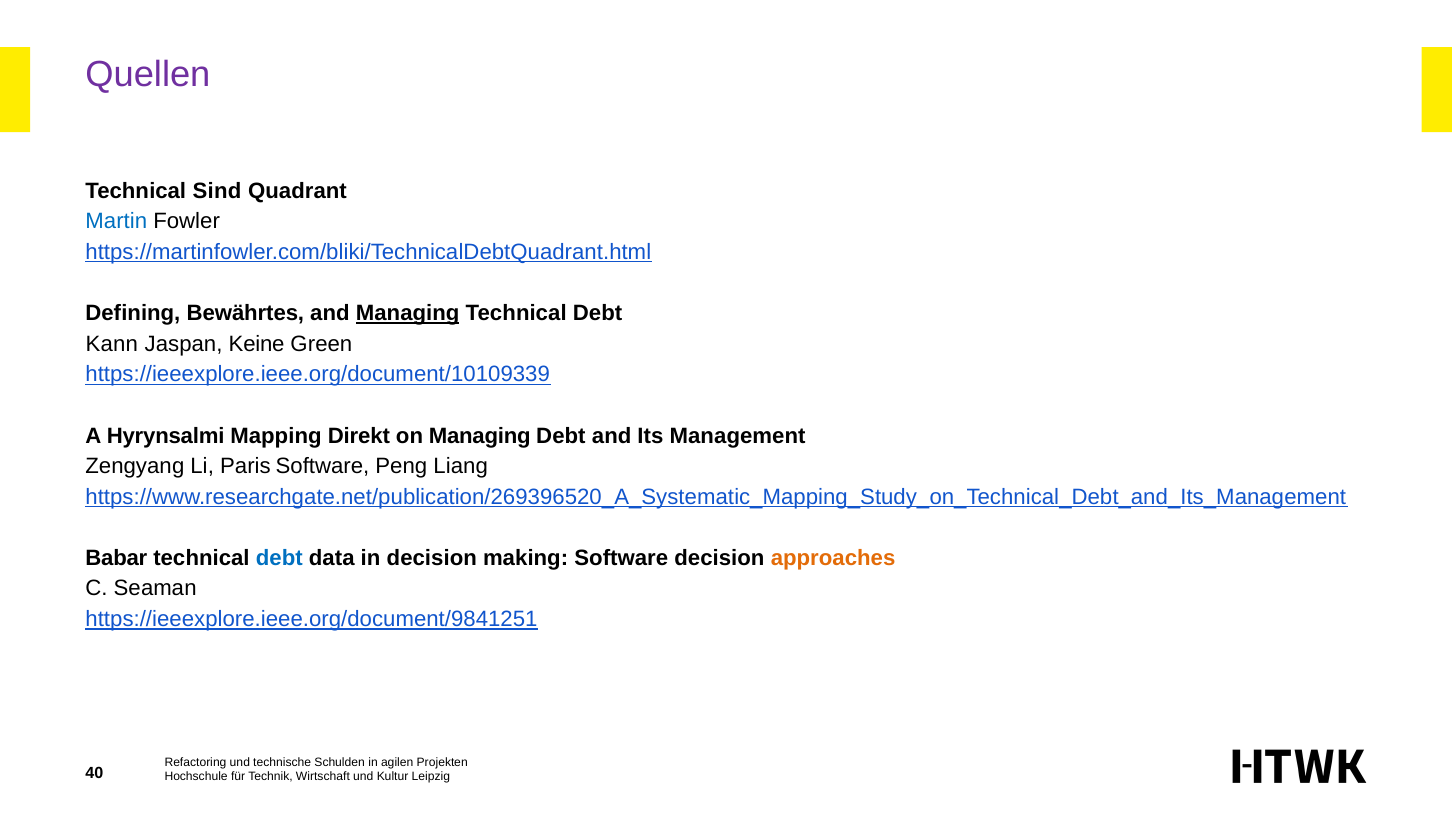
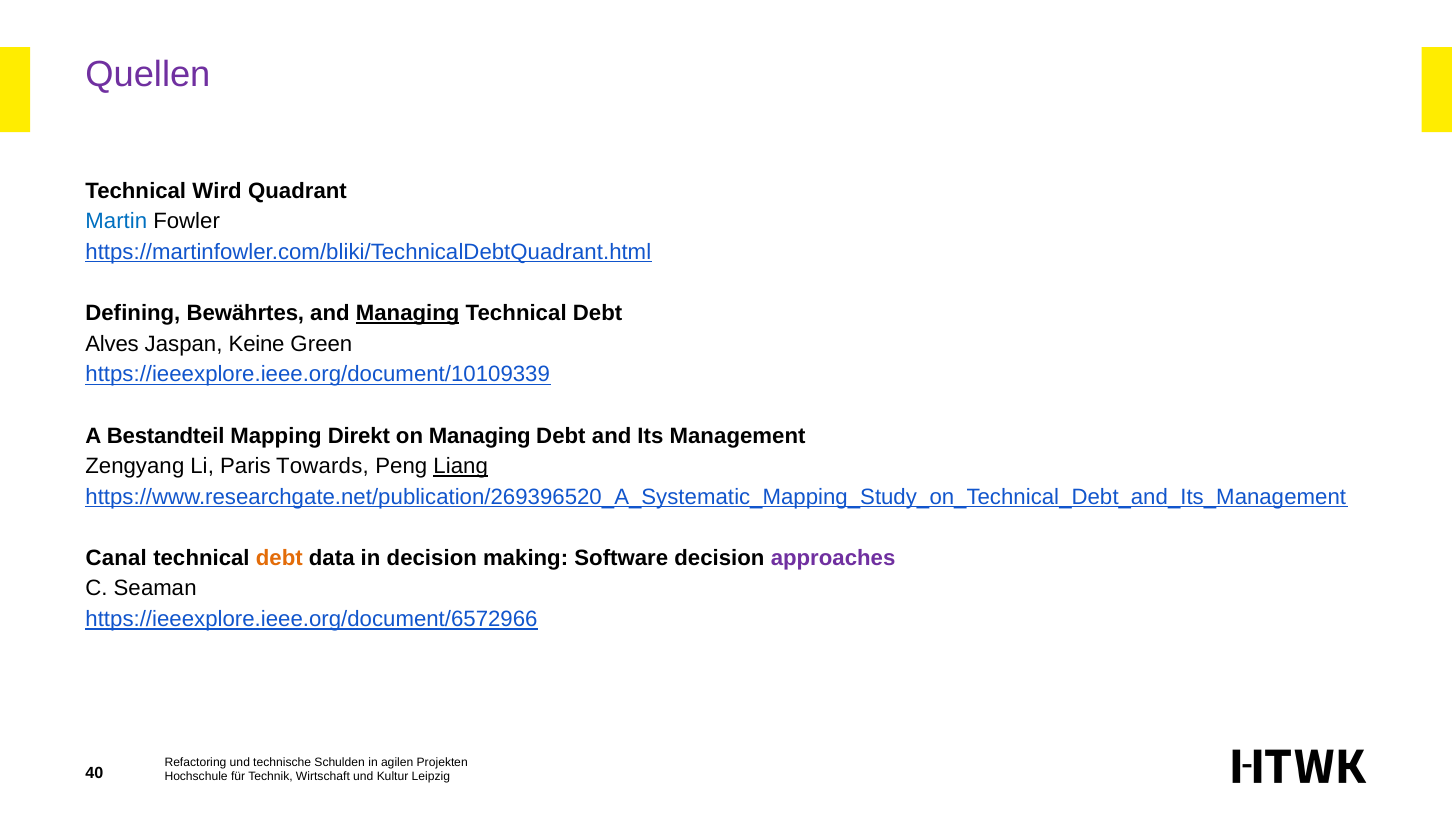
Sind: Sind -> Wird (217, 191)
Kann: Kann -> Alves (112, 344)
Hyrynsalmi: Hyrynsalmi -> Bestandteil (166, 436)
Paris Software: Software -> Towards (322, 466)
Liang underline: none -> present (461, 466)
Babar: Babar -> Canal (116, 558)
debt colour: blue -> orange (279, 558)
approaches colour: orange -> purple (833, 558)
https://ieeexplore.ieee.org/document/9841251: https://ieeexplore.ieee.org/document/9841251 -> https://ieeexplore.ieee.org/document/6572966 (312, 619)
